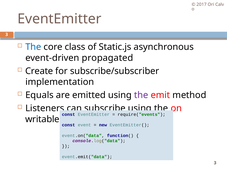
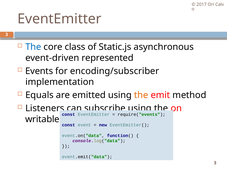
propagated: propagated -> represented (108, 58)
Create: Create -> Events (39, 71)
subscribe/subscriber: subscribe/subscriber -> encoding/subscriber (115, 71)
the colour: purple -> orange (141, 95)
